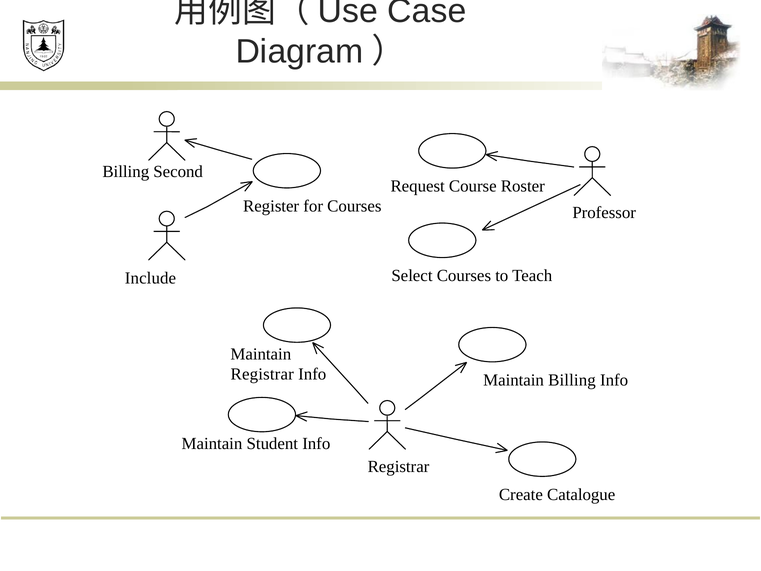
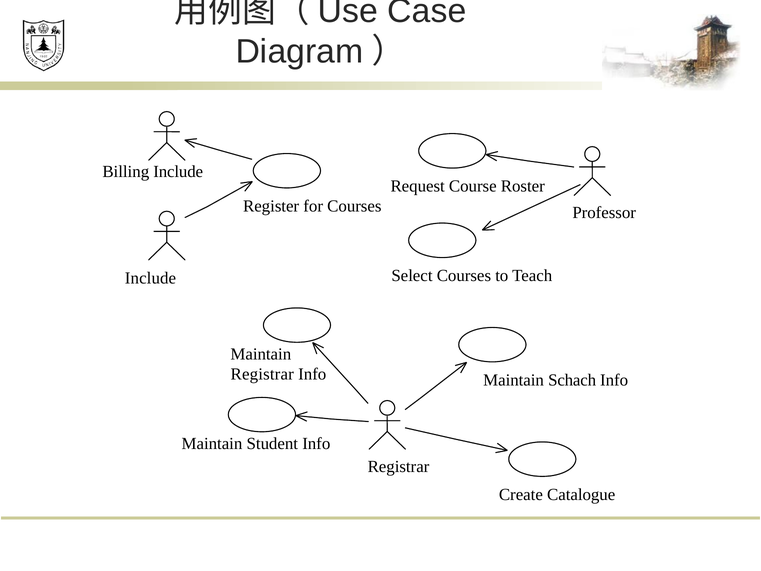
Billing Second: Second -> Include (178, 172)
Maintain Billing: Billing -> Schach (572, 380)
